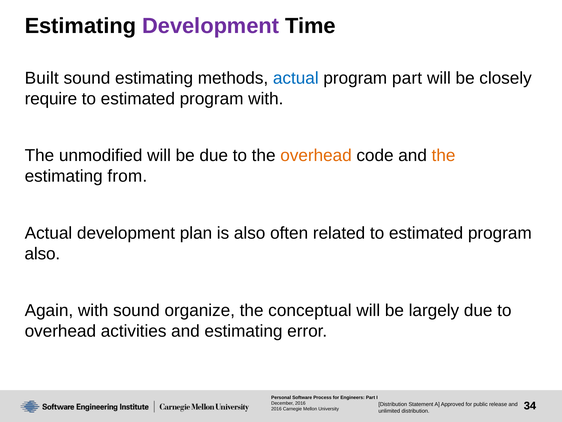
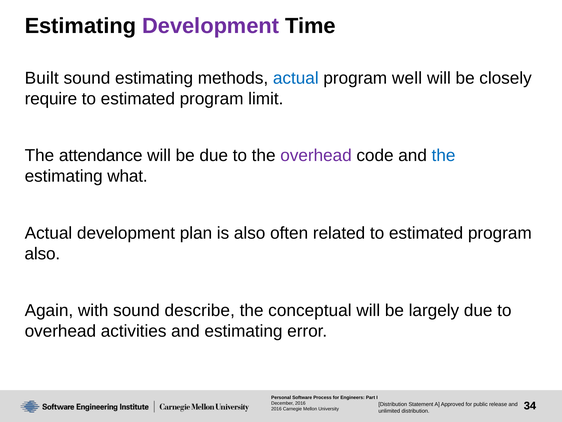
program part: part -> well (407, 78)
program with: with -> limit (266, 99)
unmodified: unmodified -> attendance (101, 155)
overhead colour: orange -> purple (316, 155)
the colour: orange -> blue (444, 155)
from: from -> what (127, 176)
organize: organize -> describe (200, 310)
